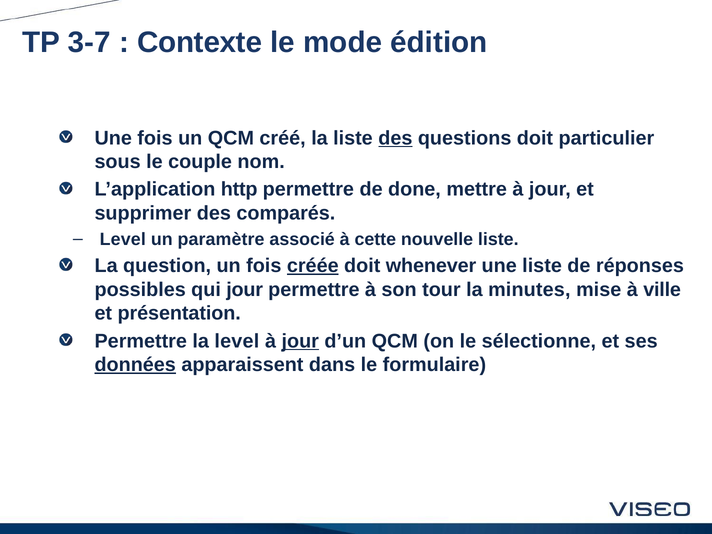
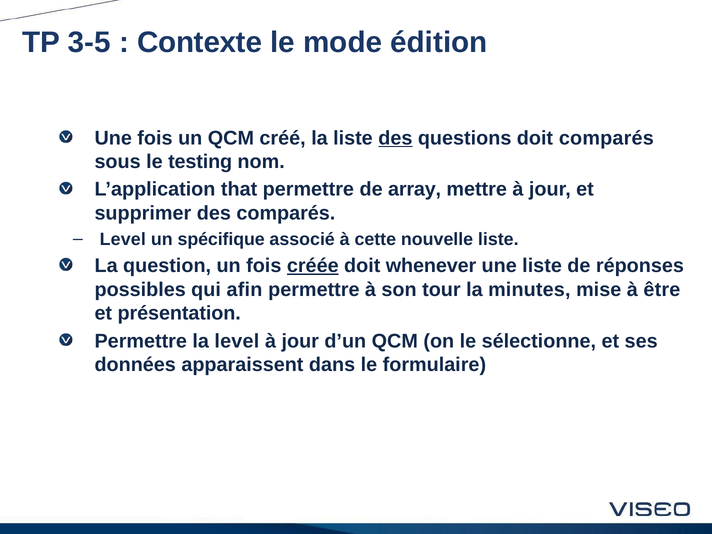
3-7: 3-7 -> 3-5 (89, 42)
doit particulier: particulier -> comparés (606, 138)
couple: couple -> testing (200, 162)
http: http -> that (239, 189)
done: done -> array (415, 189)
paramètre: paramètre -> spécifique (221, 239)
qui jour: jour -> afin (244, 290)
ville: ville -> être (662, 290)
jour underline: present -> none (300, 341)
données underline: present -> none (135, 365)
